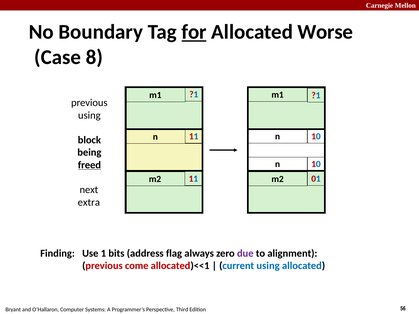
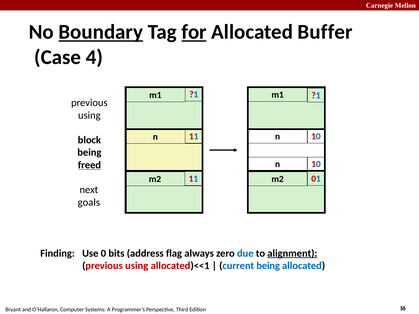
Boundary underline: none -> present (101, 32)
Worse: Worse -> Buffer (325, 32)
8: 8 -> 4 (94, 57)
extra: extra -> goals (89, 202)
1: 1 -> 0 (103, 253)
due colour: purple -> blue (245, 253)
alignment underline: none -> present (292, 253)
come: come -> using (137, 266)
current using: using -> being (268, 266)
